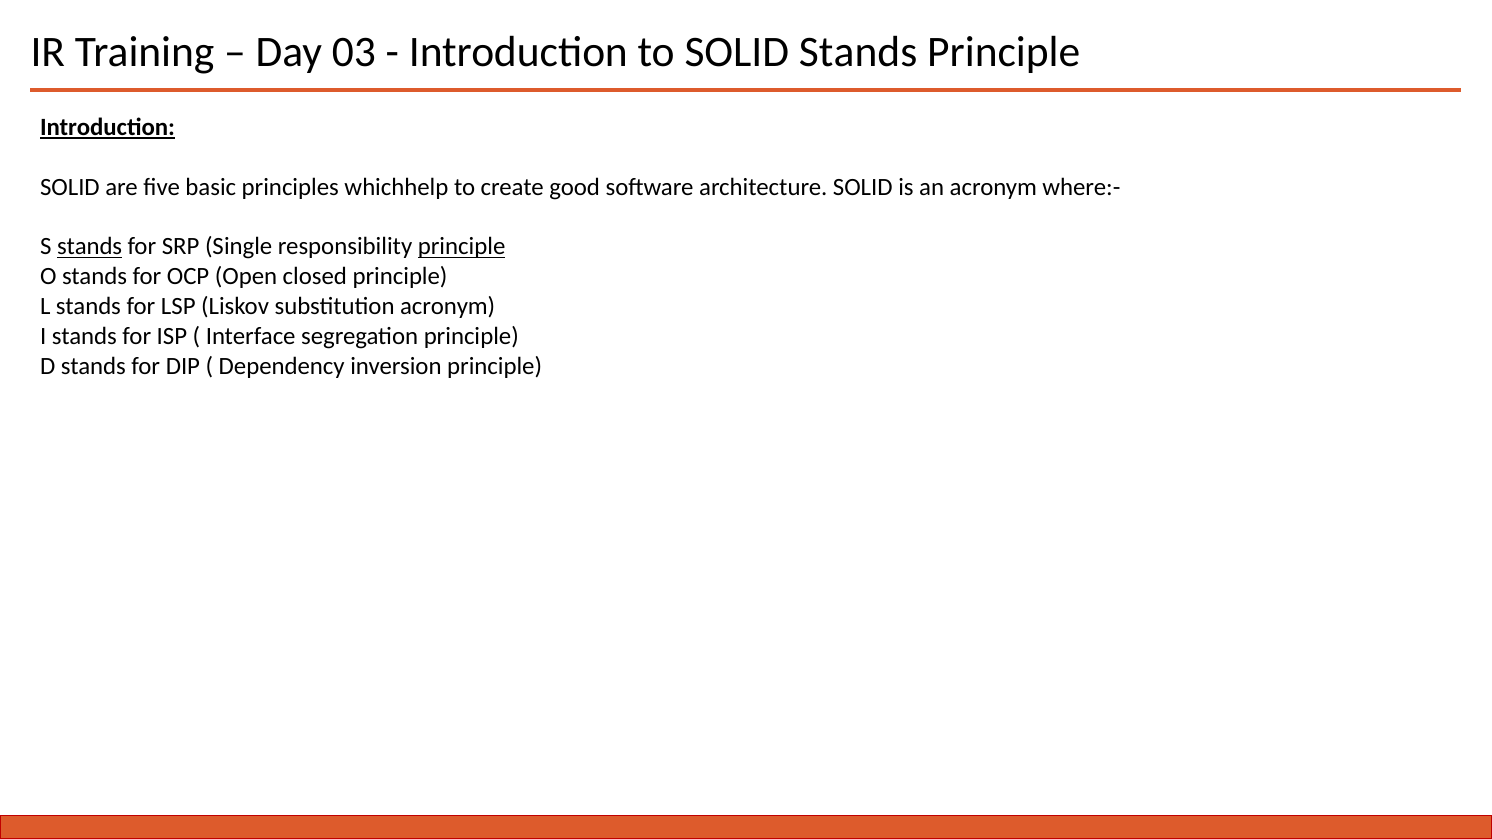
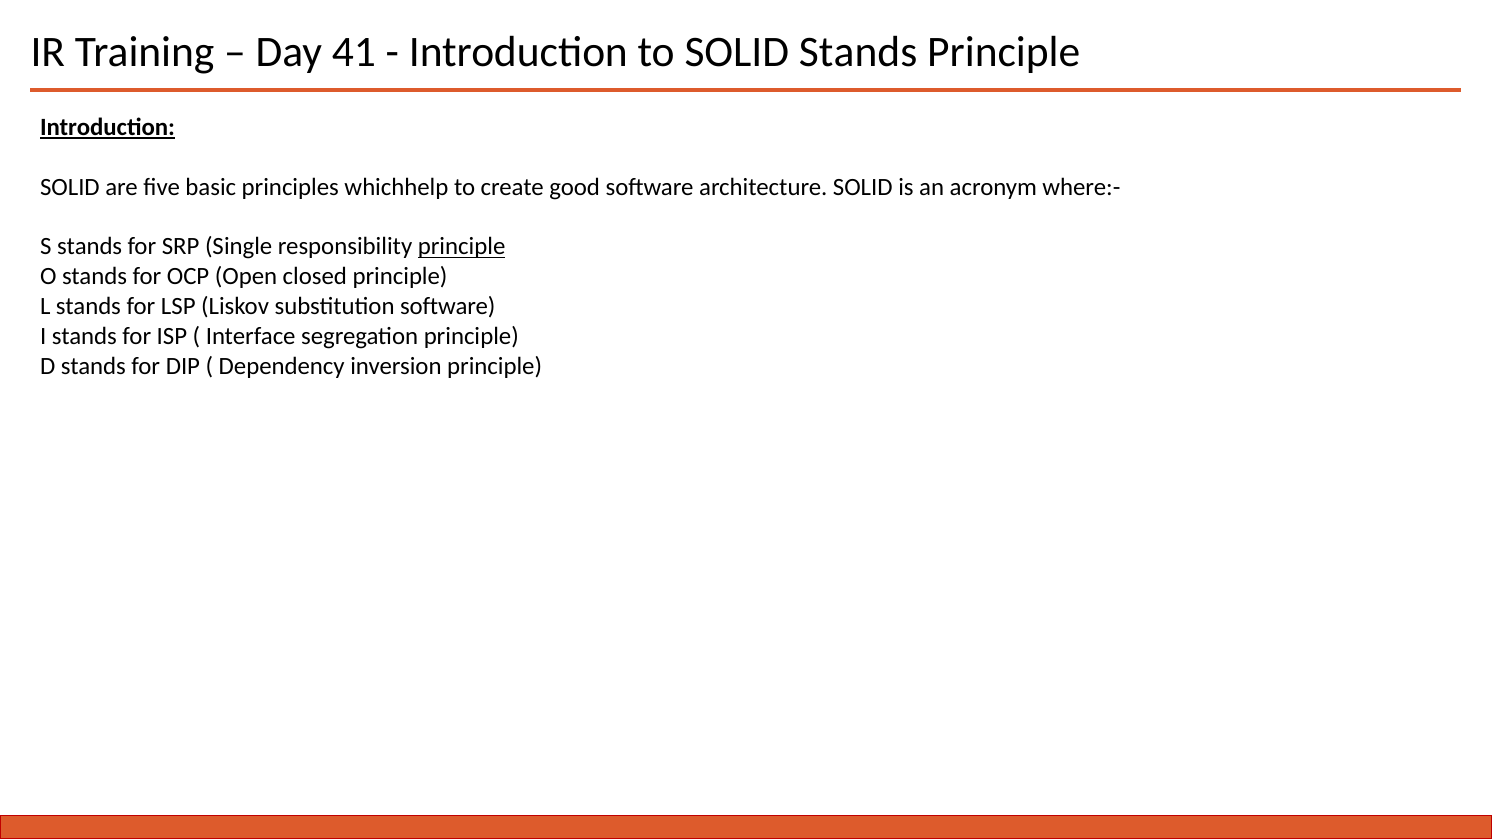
03: 03 -> 41 (354, 52)
stands underline: present -> none (90, 247)
substitution acronym: acronym -> software (448, 306)
